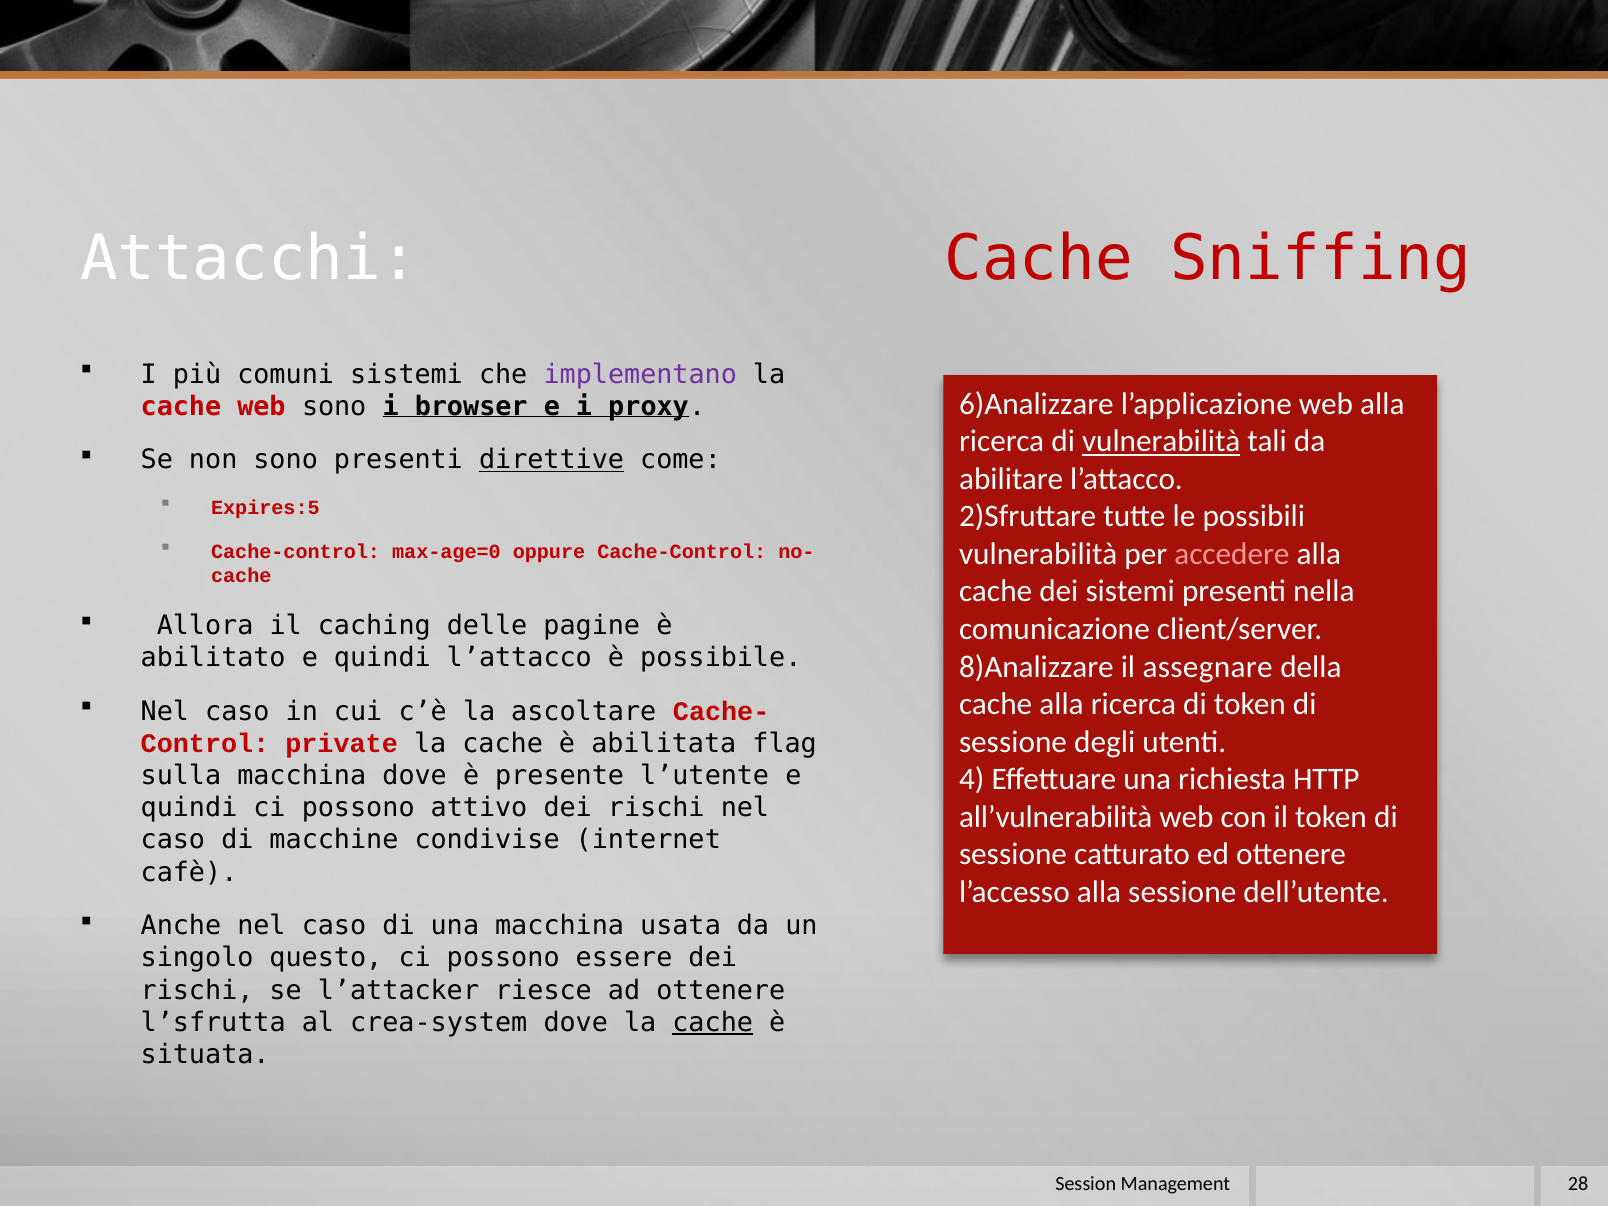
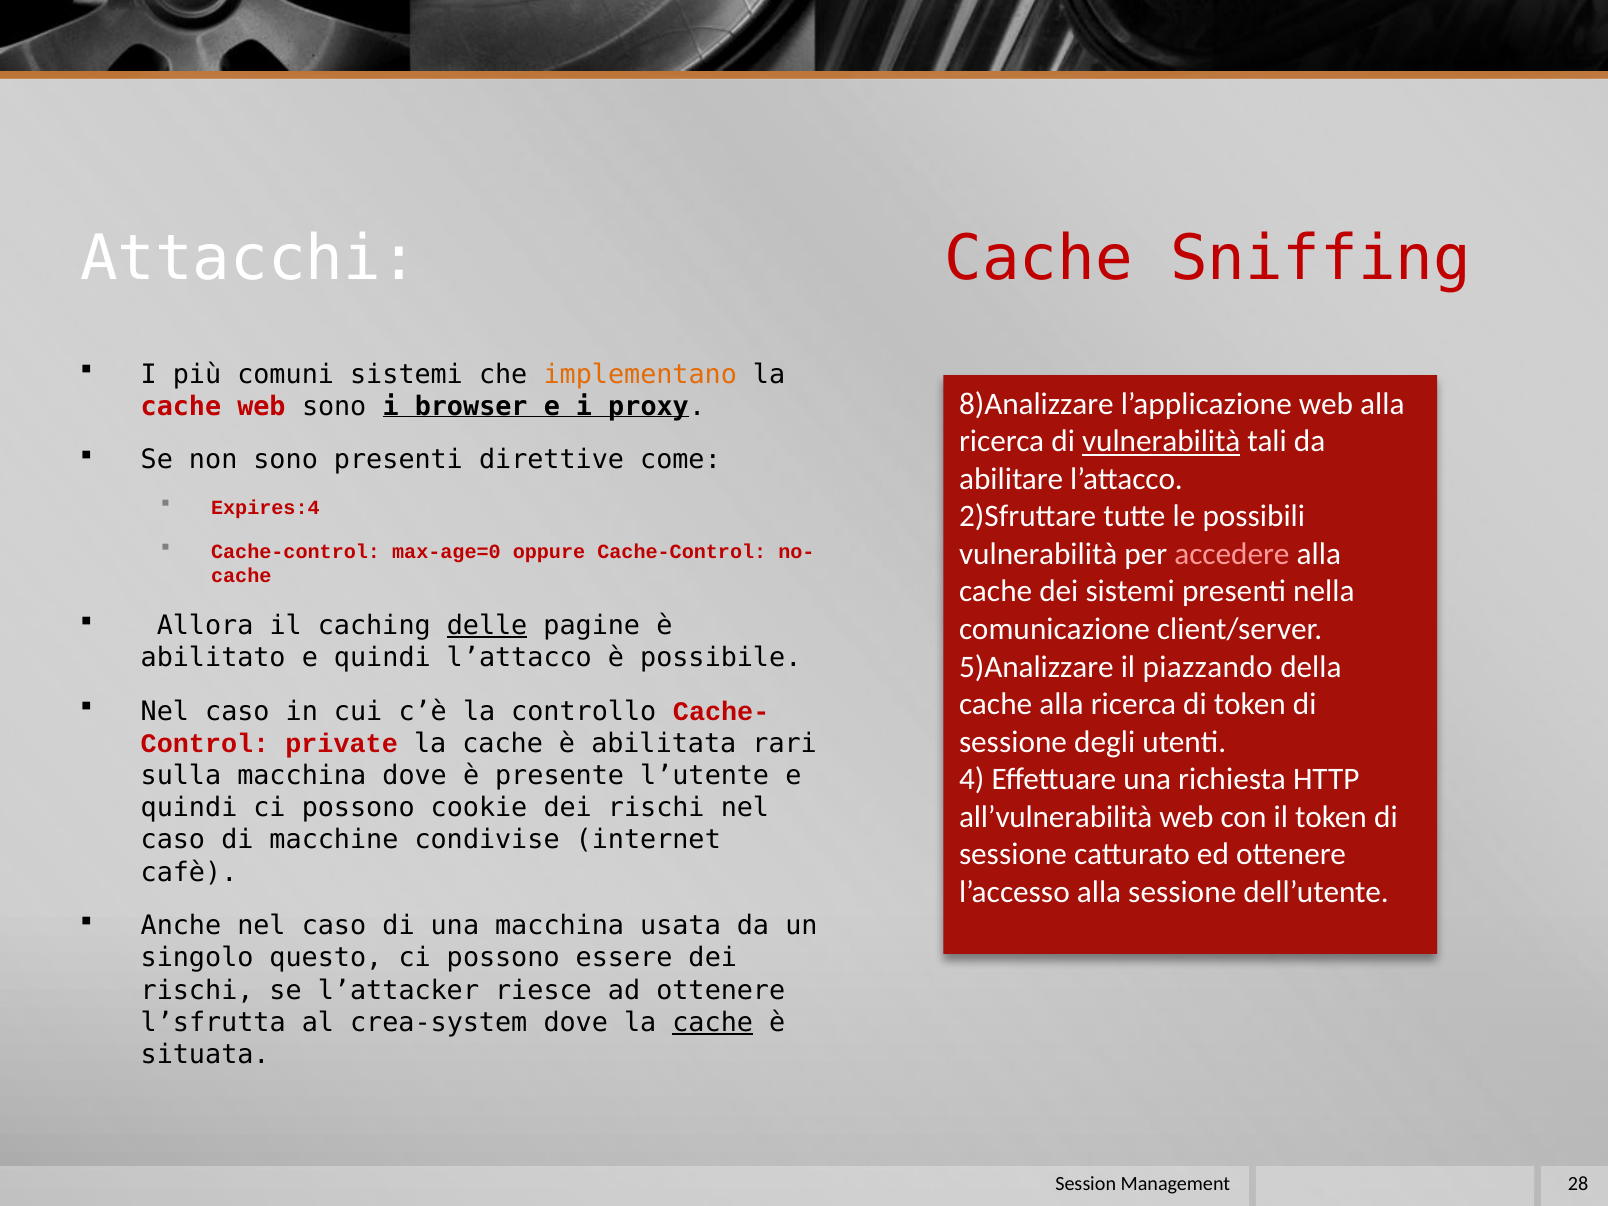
implementano colour: purple -> orange (640, 374)
6)Analizzare: 6)Analizzare -> 8)Analizzare (1036, 404)
direttive underline: present -> none (552, 460)
Expires:5: Expires:5 -> Expires:4 (265, 508)
delle underline: none -> present (487, 626)
8)Analizzare: 8)Analizzare -> 5)Analizzare (1036, 667)
assegnare: assegnare -> piazzando (1208, 667)
ascoltare: ascoltare -> controllo (584, 711)
flag: flag -> rari (785, 744)
attivo: attivo -> cookie (479, 808)
